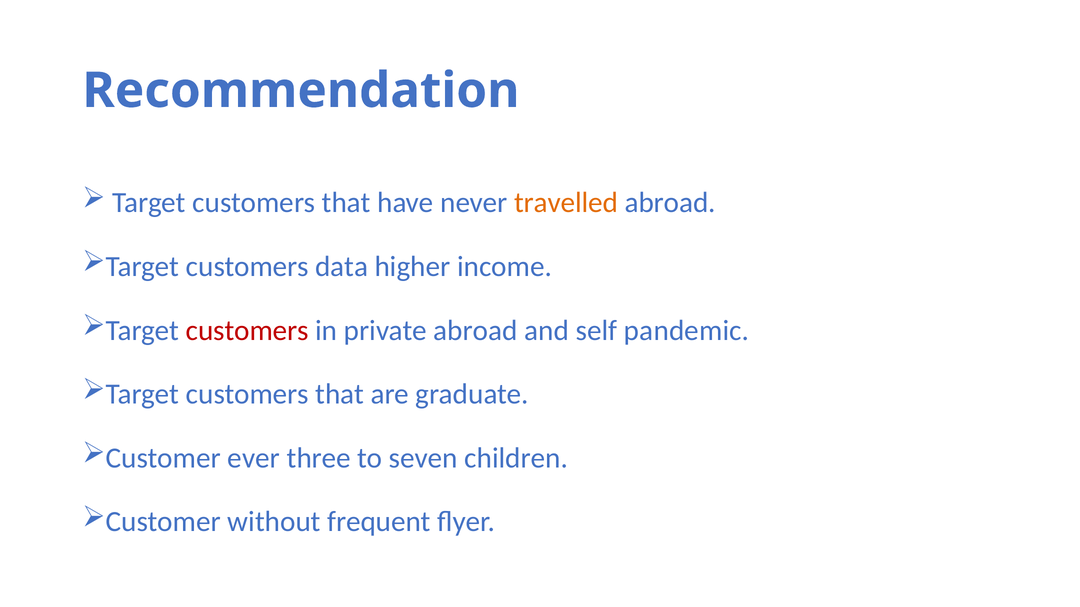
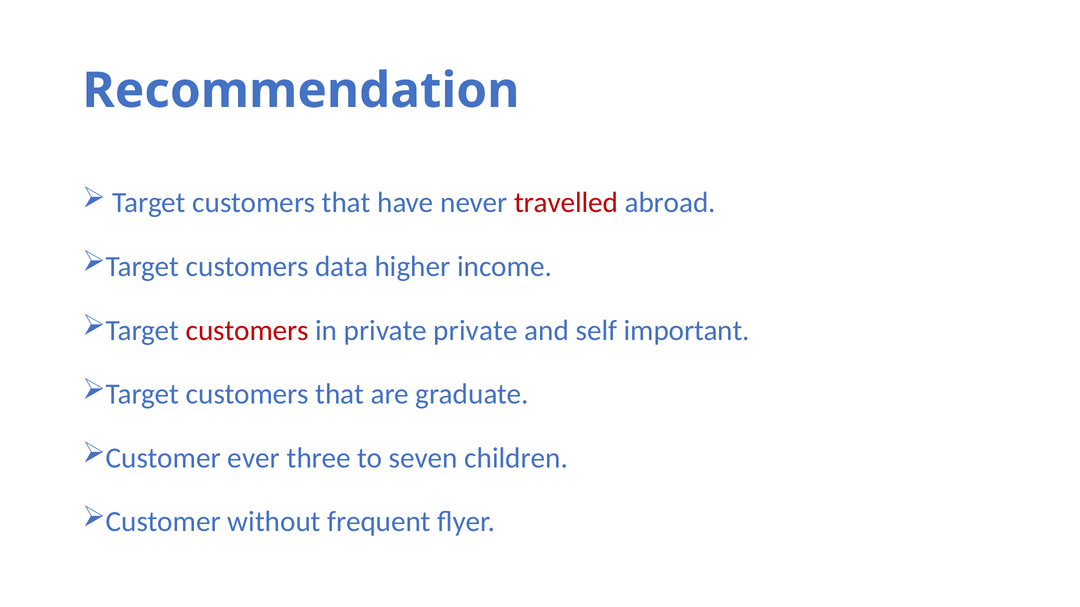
travelled colour: orange -> red (566, 203)
private abroad: abroad -> private (476, 331)
pandemic: pandemic -> important (687, 331)
